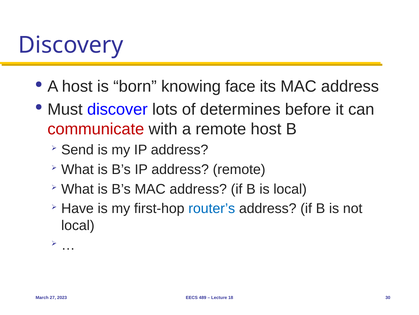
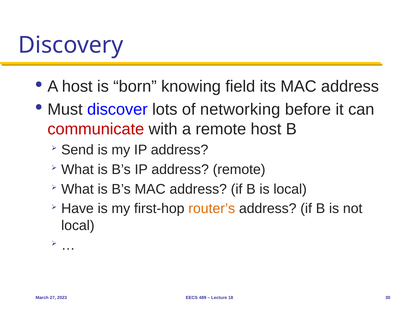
face: face -> field (240, 86)
determines: determines -> networking (240, 109)
router’s colour: blue -> orange (212, 208)
